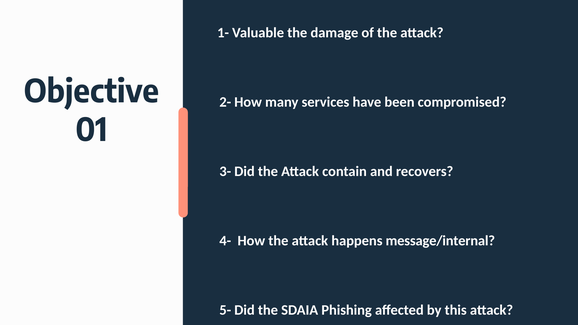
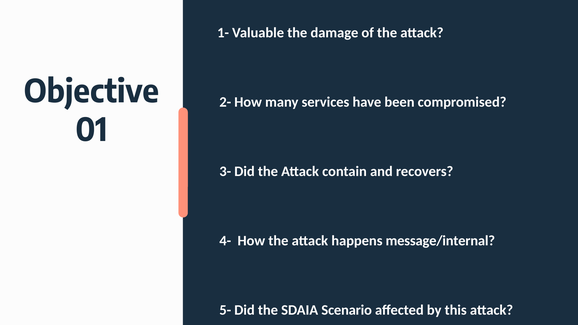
Phishing: Phishing -> Scenario (347, 310)
